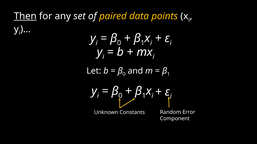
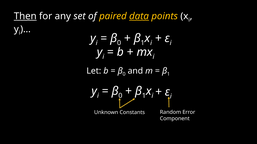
data underline: none -> present (139, 16)
